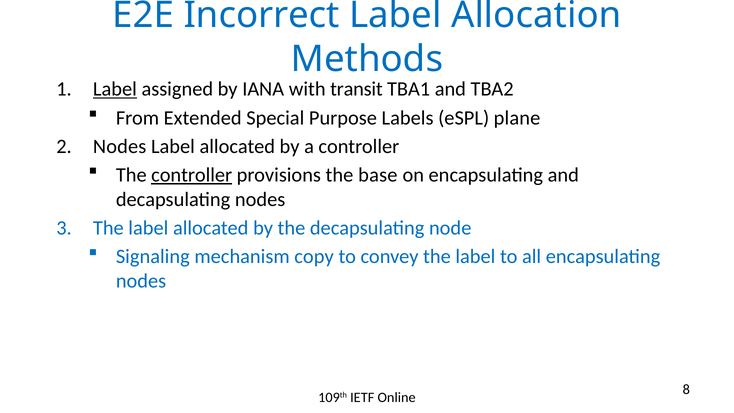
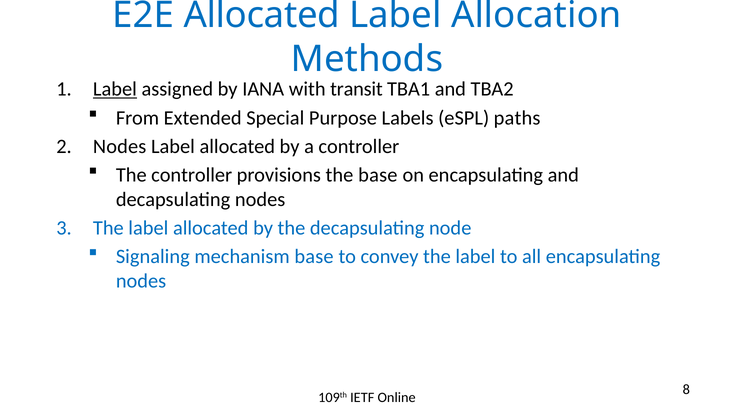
E2E Incorrect: Incorrect -> Allocated (262, 15)
plane: plane -> paths (517, 118)
controller underline: present -> none (192, 175)
mechanism copy: copy -> base (314, 256)
